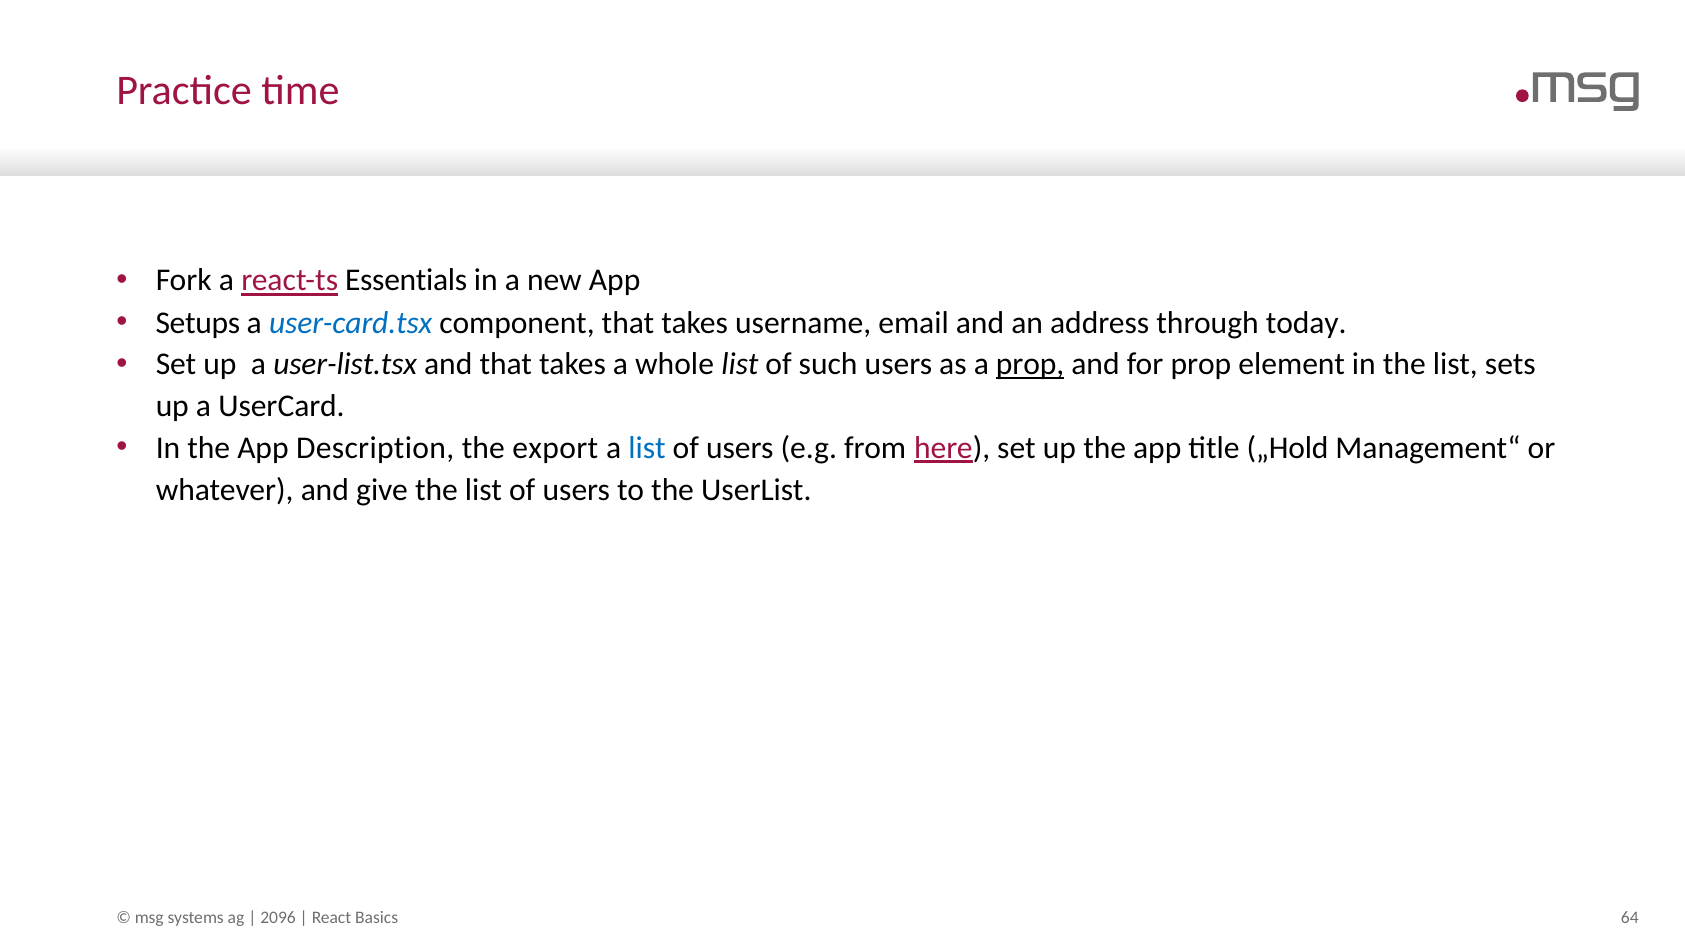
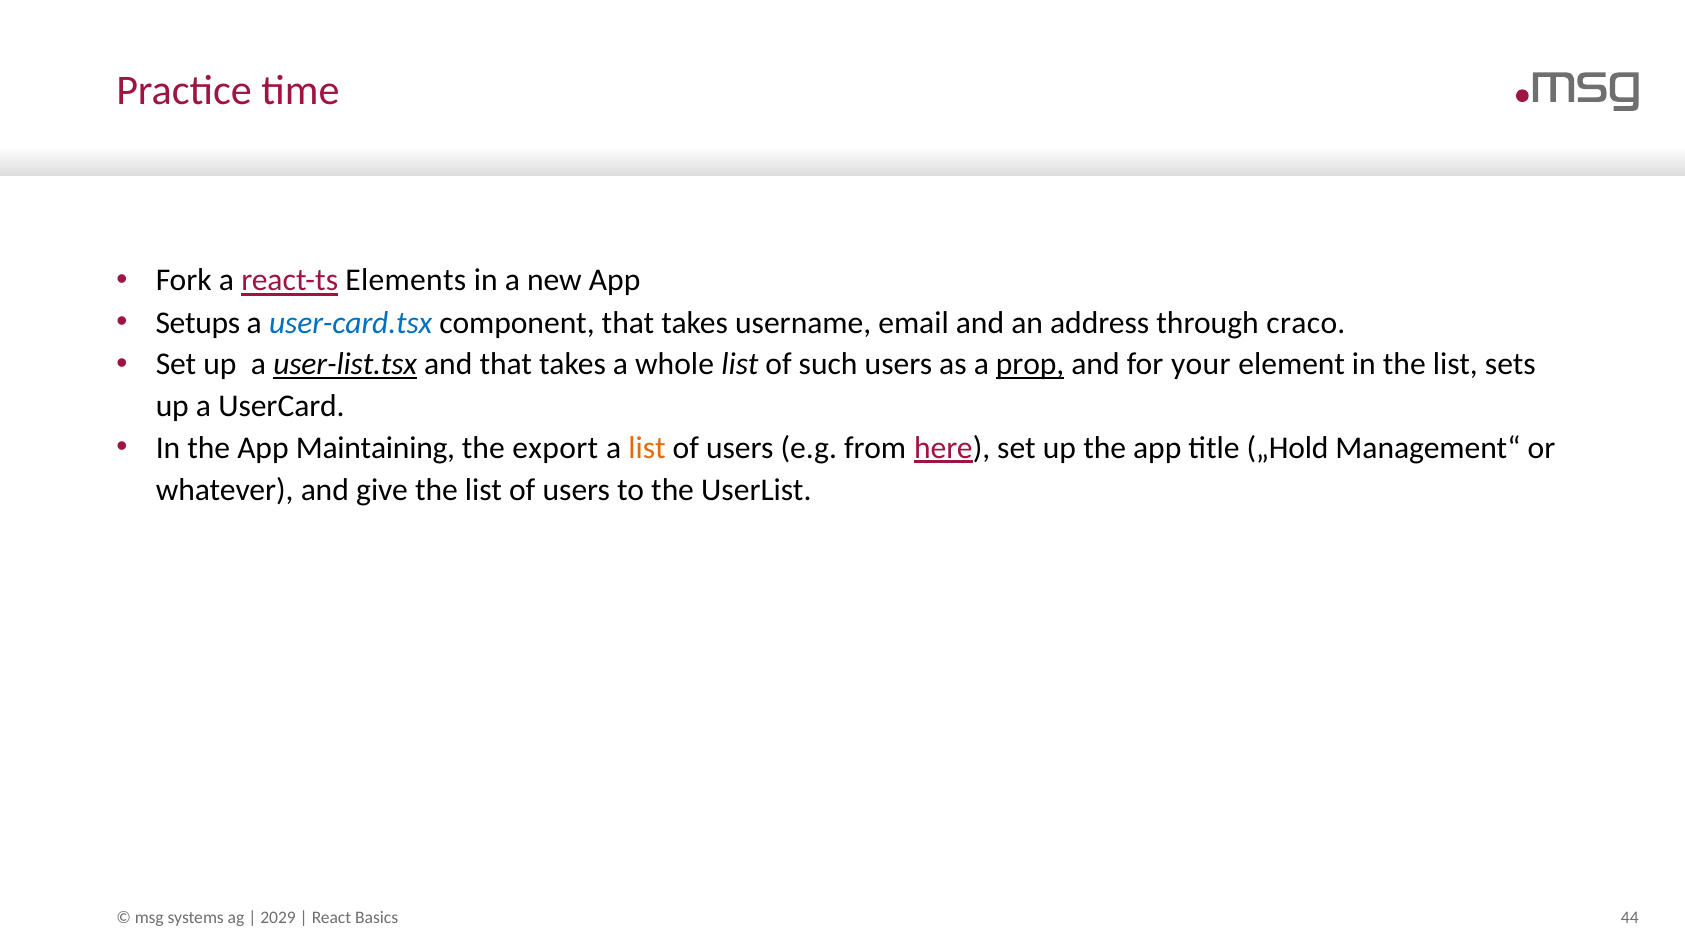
Essentials: Essentials -> Elements (406, 280)
today: today -> craco (1306, 323)
user-list.tsx underline: none -> present (345, 364)
for prop: prop -> your (1201, 364)
Description: Description -> Maintaining (375, 448)
list colour: blue -> orange (647, 448)
2096: 2096 -> 2029 (278, 917)
64: 64 -> 44 (1630, 917)
